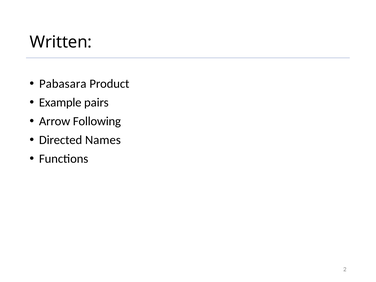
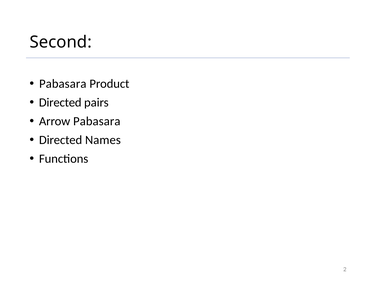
Written: Written -> Second (61, 42)
Example: Example -> Directed (60, 102)
Arrow Following: Following -> Pabasara (97, 121)
